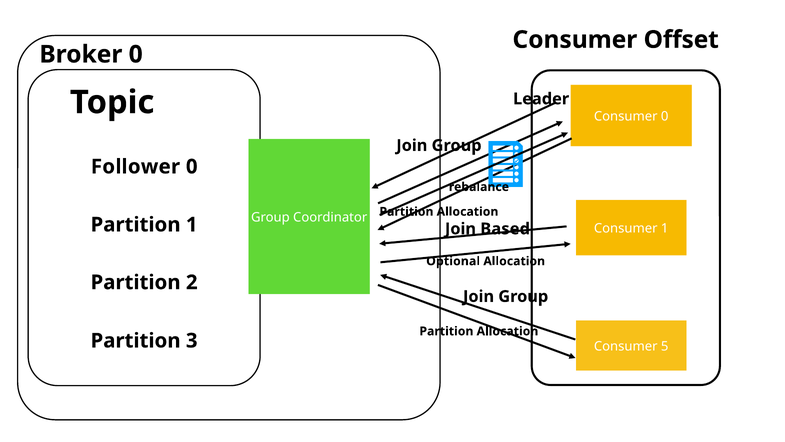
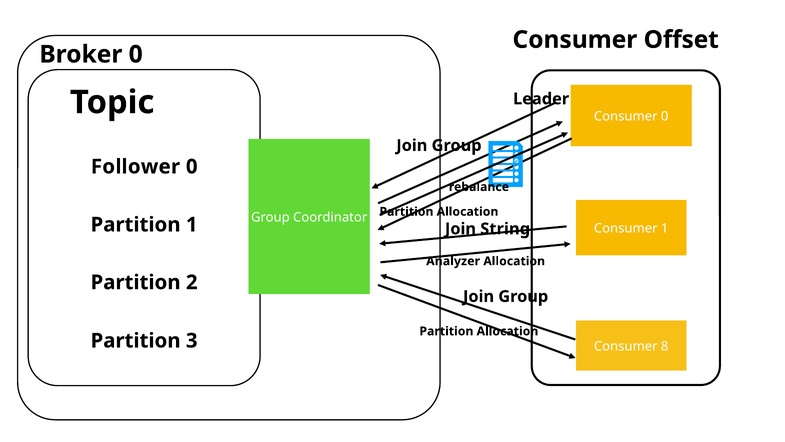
Based: Based -> String (505, 229)
Optional: Optional -> Analyzer (453, 261)
5: 5 -> 8 (665, 346)
